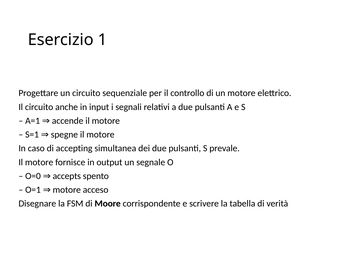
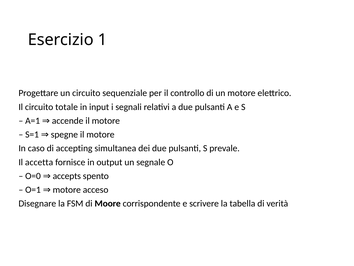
anche: anche -> totale (67, 107)
motore: motore -> accetta (39, 162)
